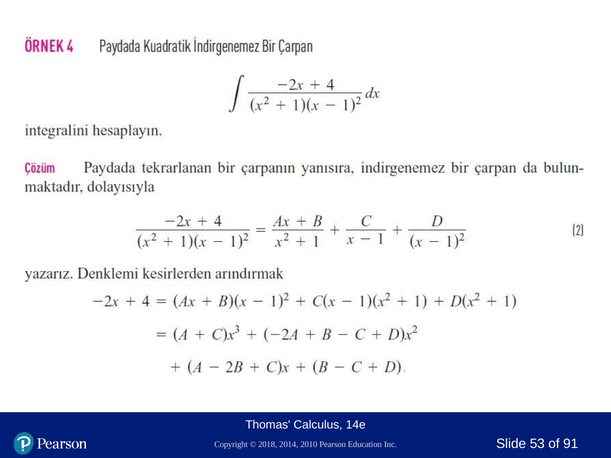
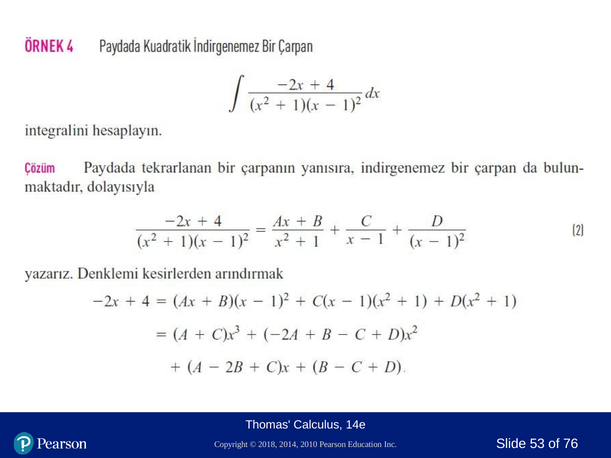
91: 91 -> 76 (571, 444)
